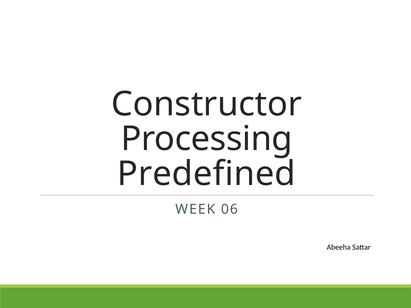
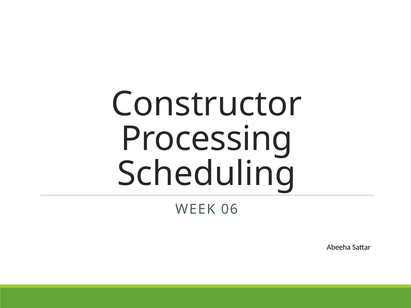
Predefined: Predefined -> Scheduling (206, 174)
